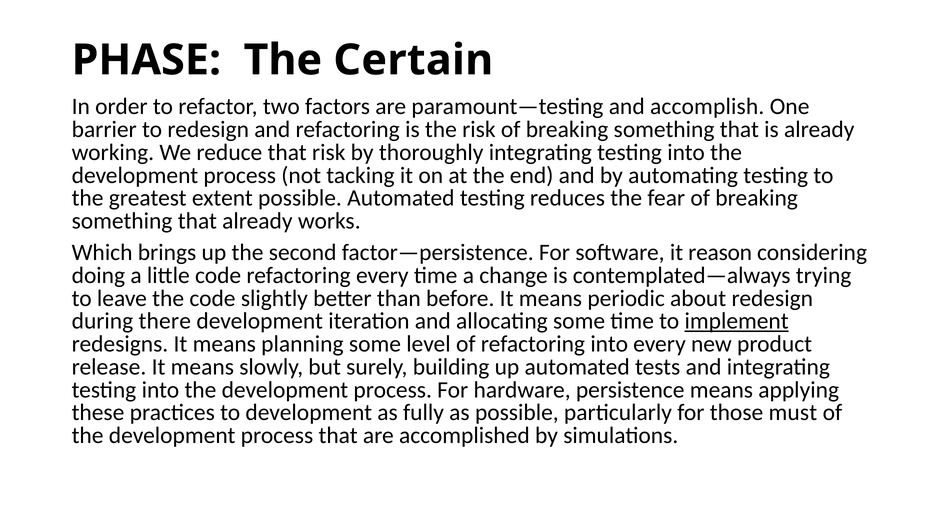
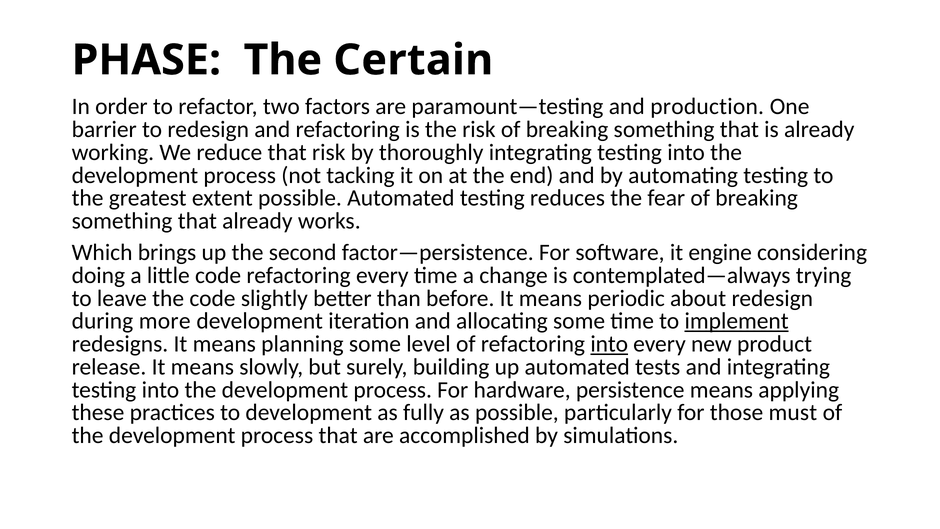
accomplish: accomplish -> production (707, 107)
reason: reason -> engine (720, 253)
there: there -> more (165, 321)
into underline: none -> present (609, 344)
